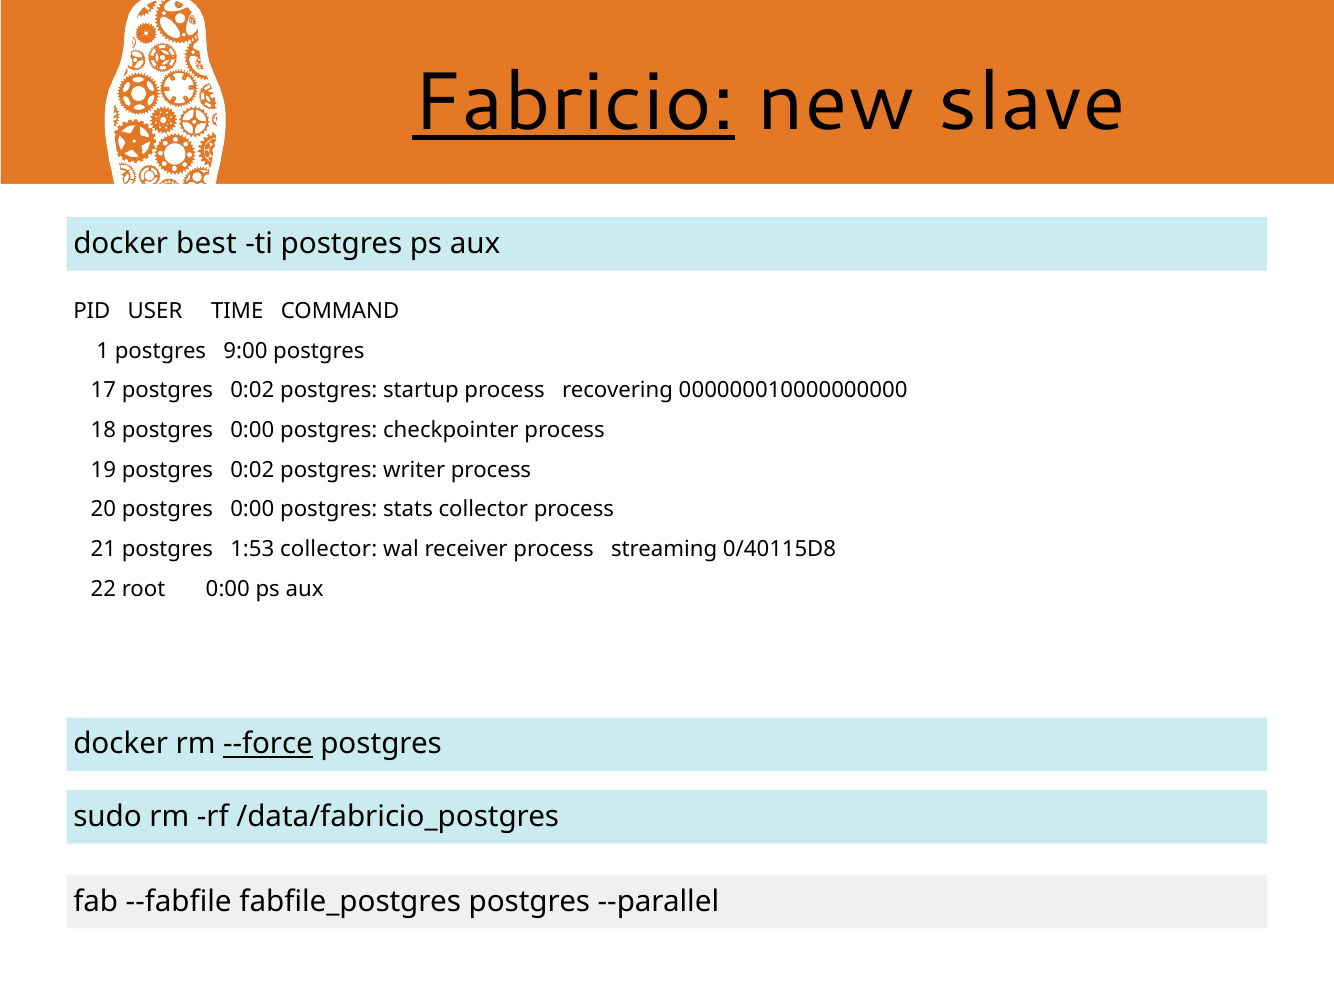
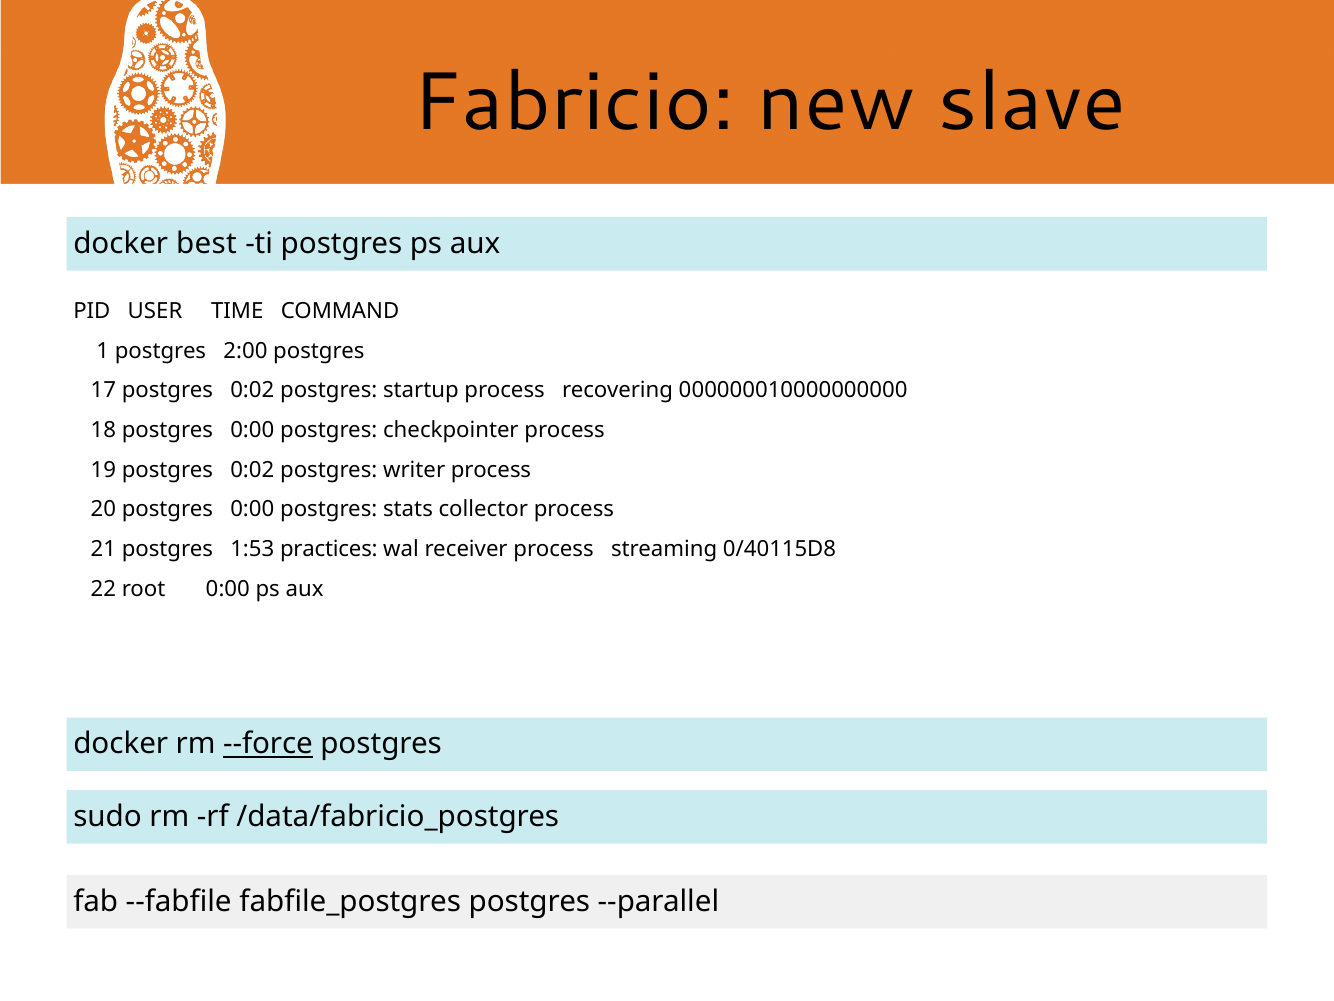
Fabricio underline: present -> none (574, 102)
9:00: 9:00 -> 2:00 (245, 351)
1:53 collector: collector -> practices (329, 549)
